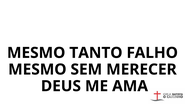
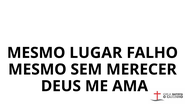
TANTO: TANTO -> LUGAR (96, 53)
